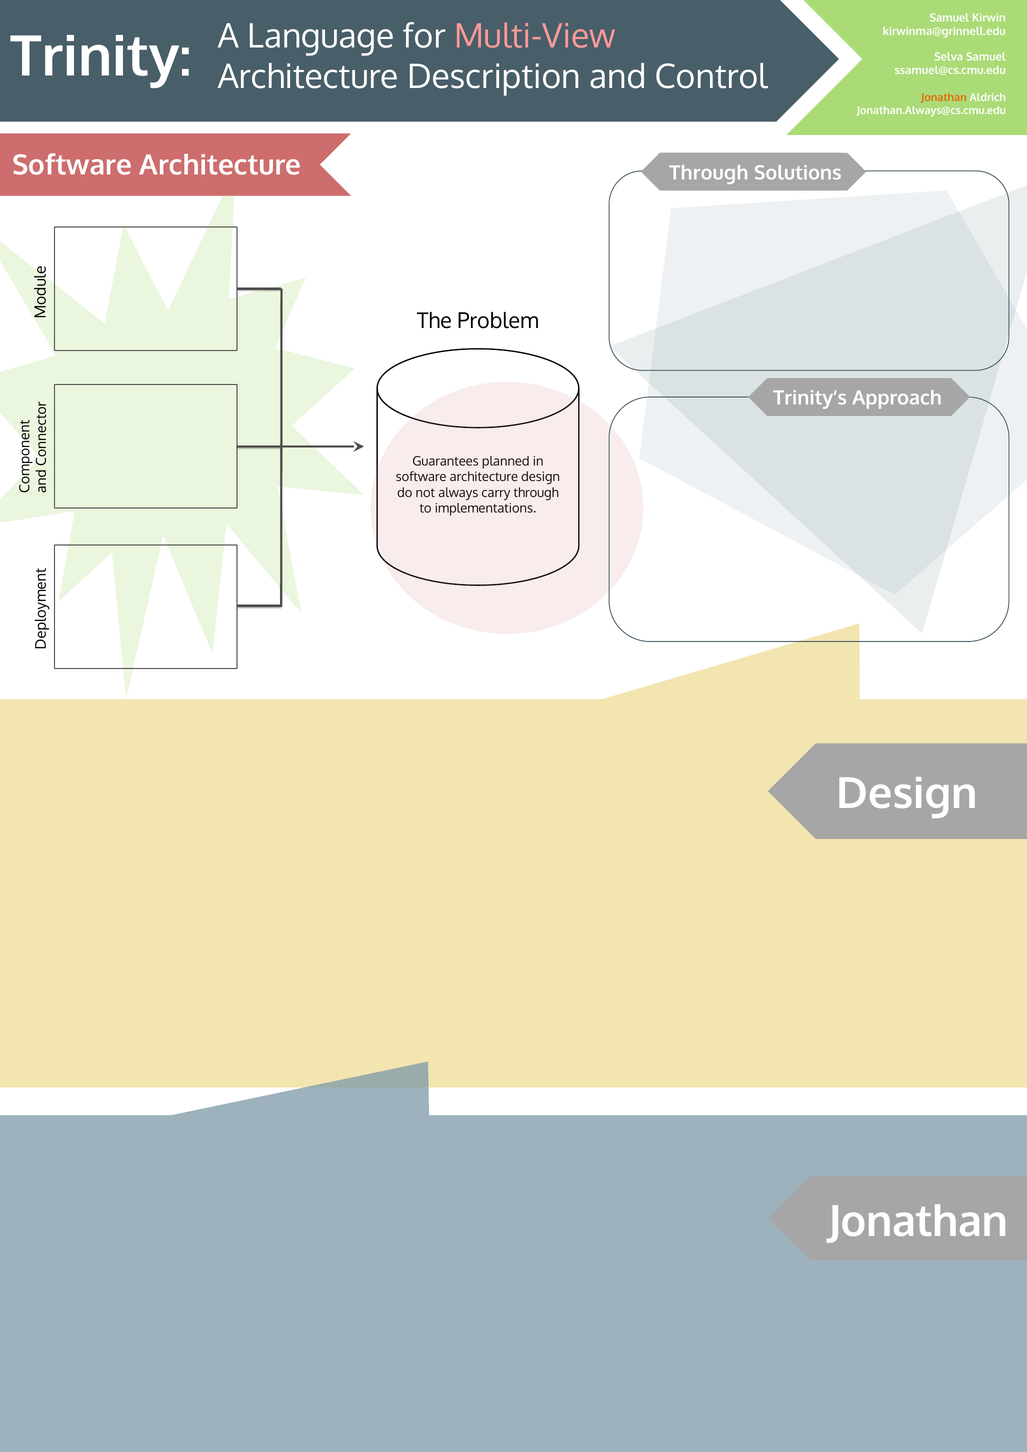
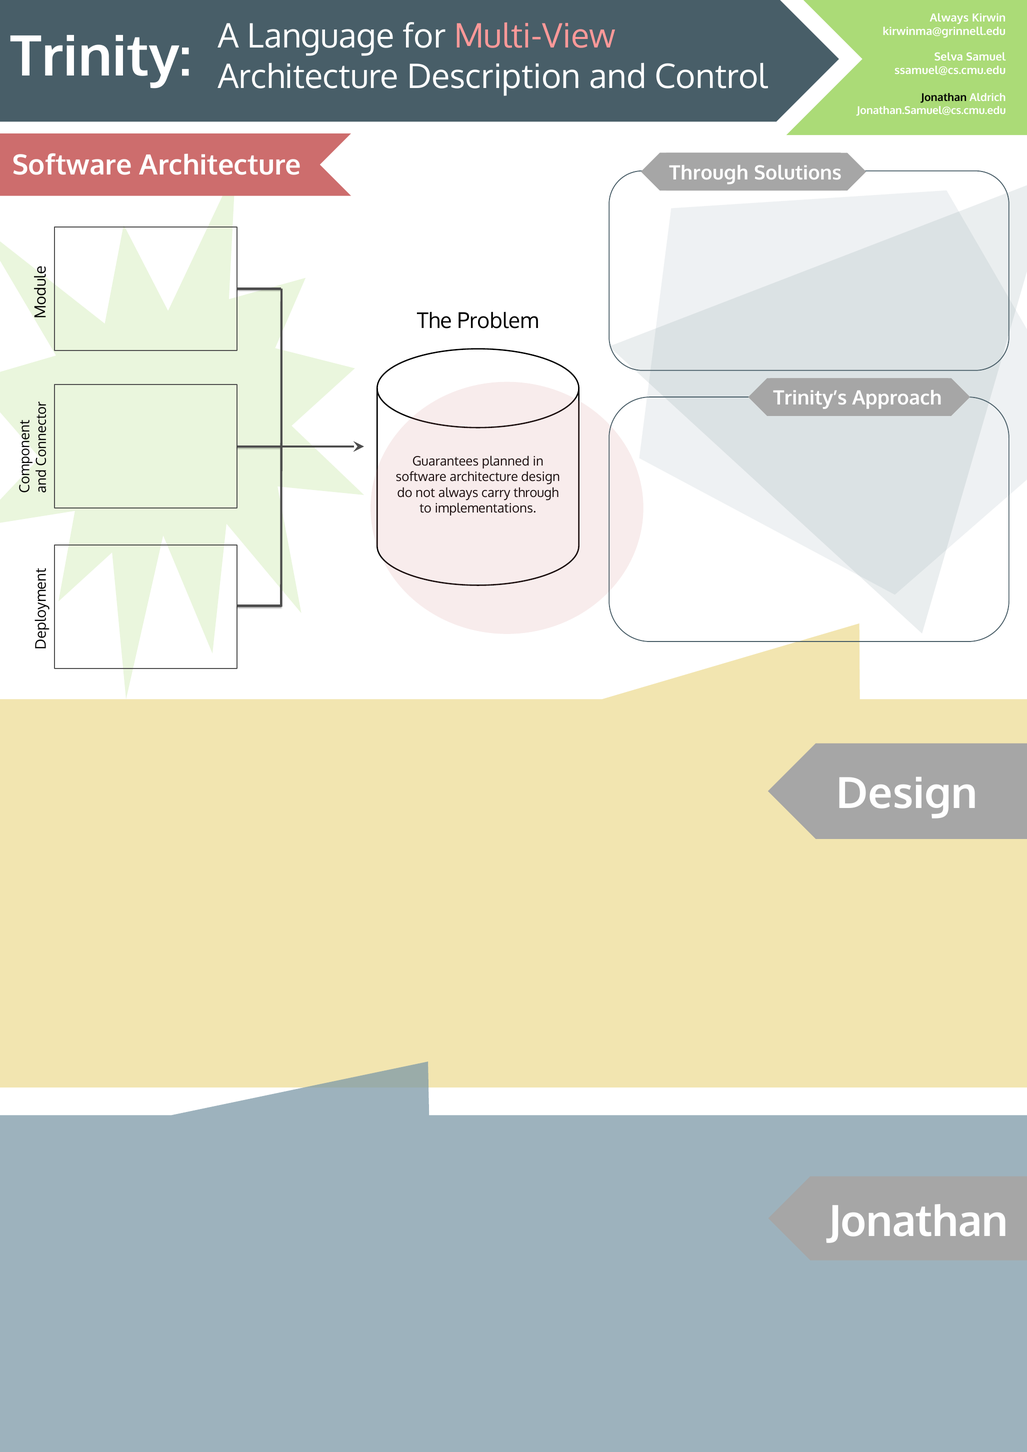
Samuel: Samuel -> Always (949, 18)
Jonathan colour: orange -> black (944, 98)
Jonathan.Always@cs.cmu.edu: Jonathan.Always@cs.cmu.edu -> Jonathan.Samuel@cs.cmu.edu (931, 111)
